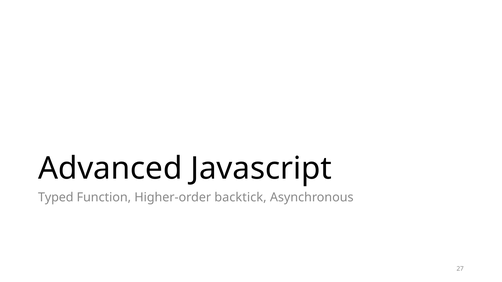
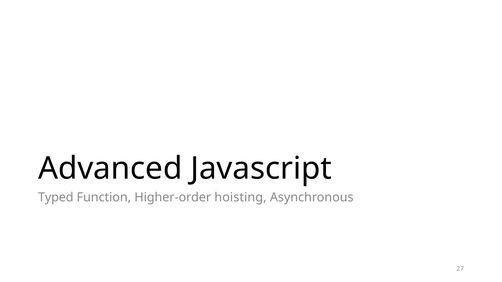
backtick: backtick -> hoisting (240, 198)
